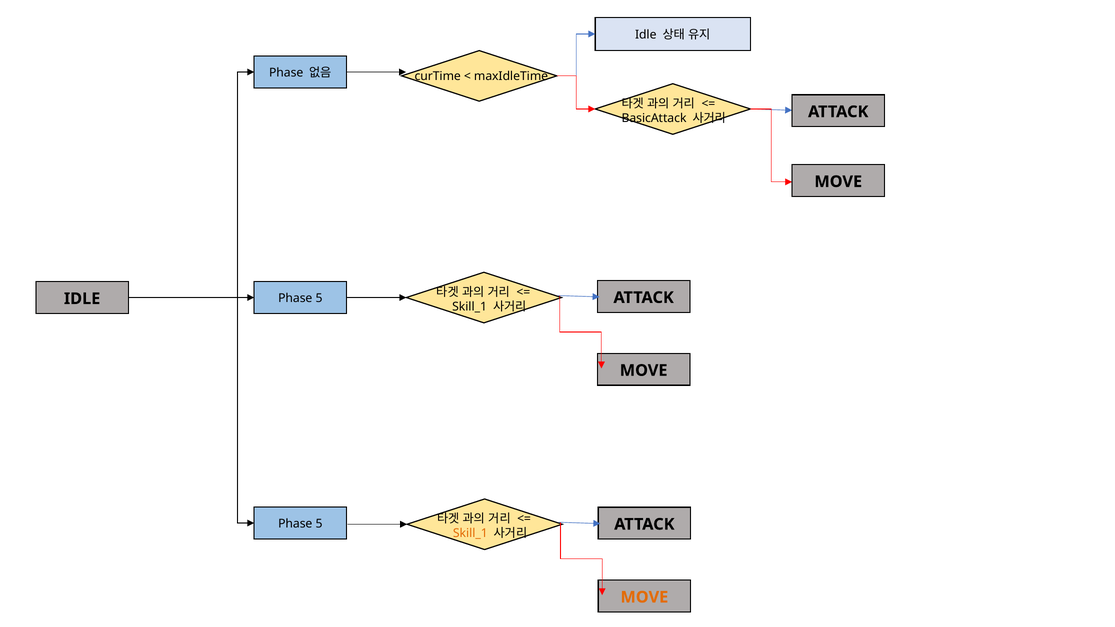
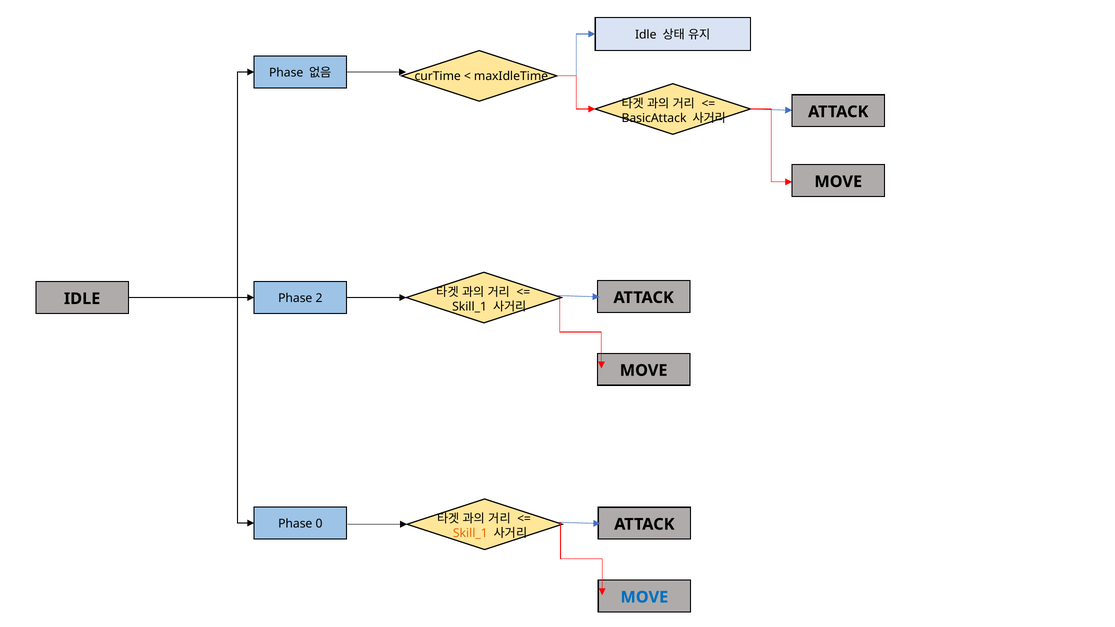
5: 5 -> 2 (319, 298)
5: 5 -> 0 (319, 524)
MOVE colour: orange -> blue (644, 597)
